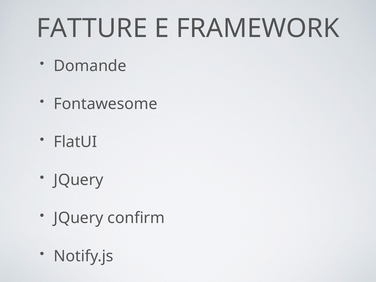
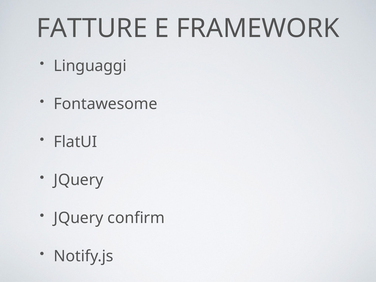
Domande: Domande -> Linguaggi (90, 66)
